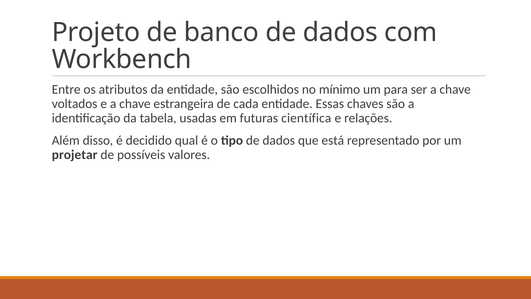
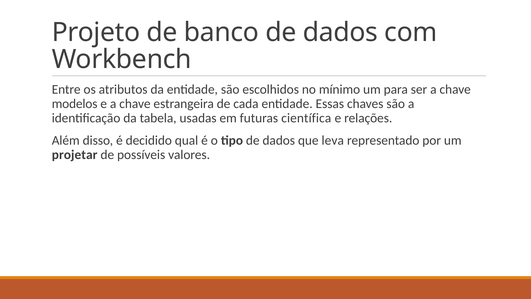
voltados: voltados -> modelos (75, 104)
está: está -> leva (333, 140)
